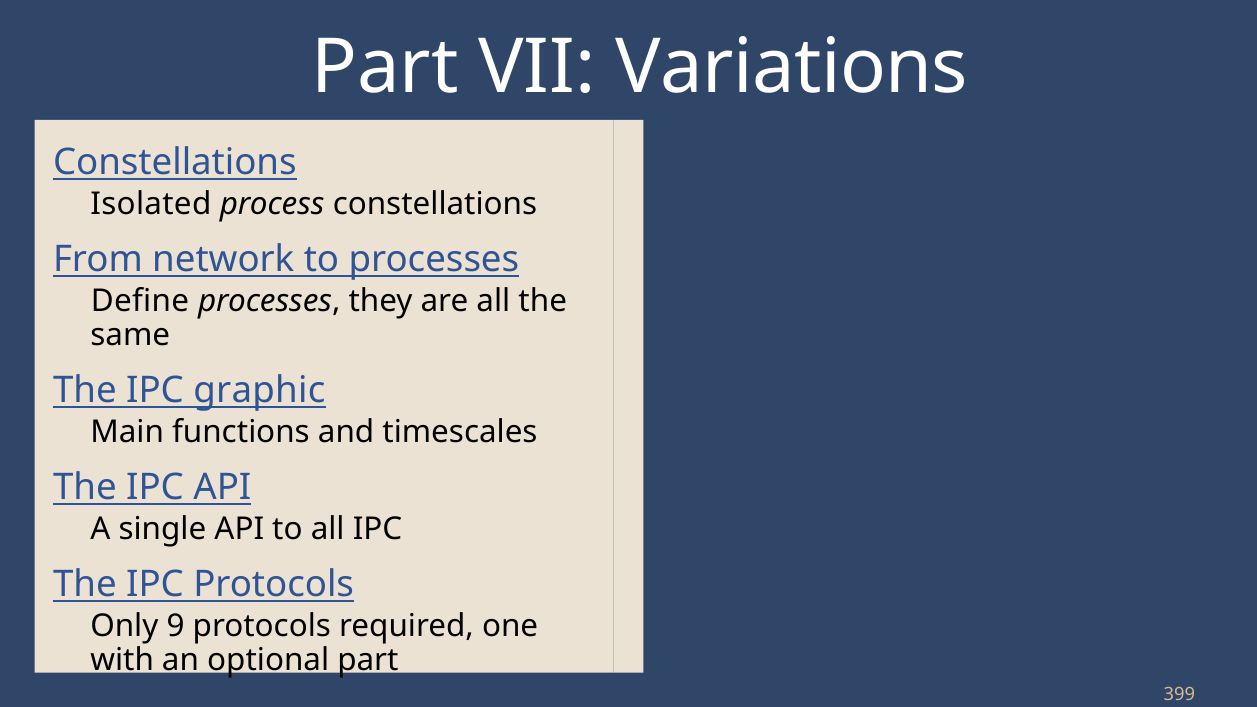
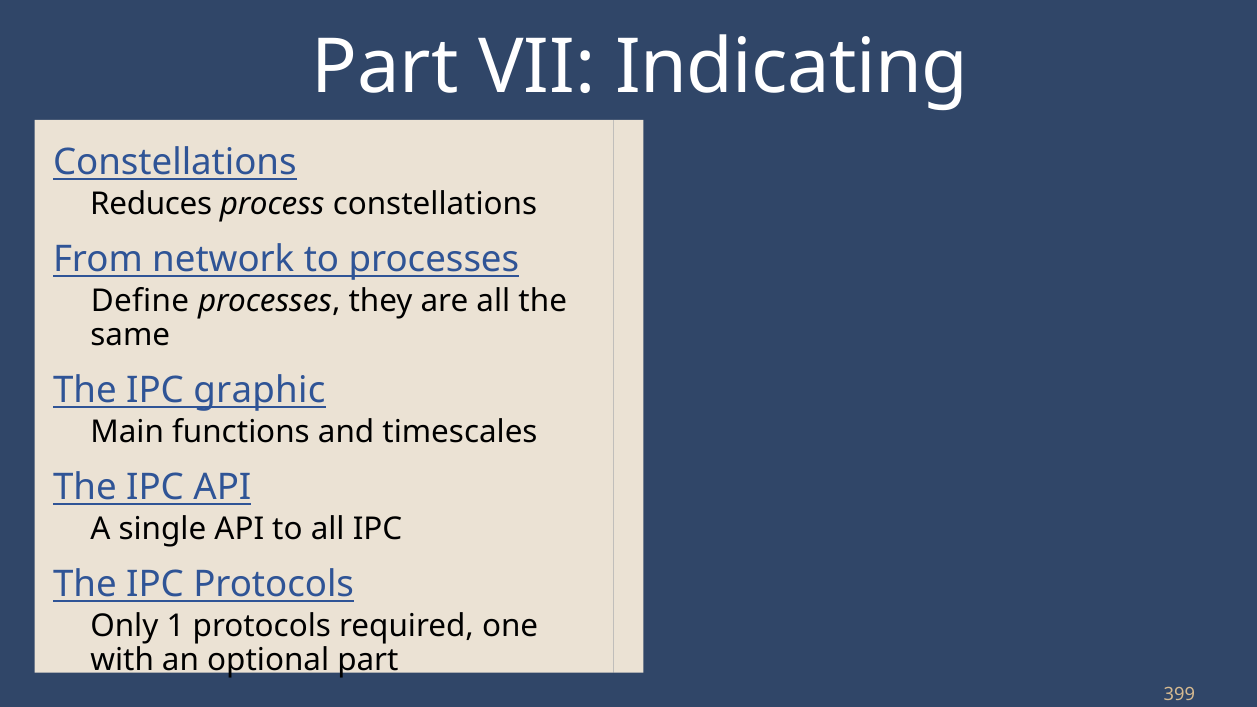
Variations: Variations -> Indicating (792, 67)
Isolated: Isolated -> Reduces (151, 204)
9: 9 -> 1 (176, 626)
